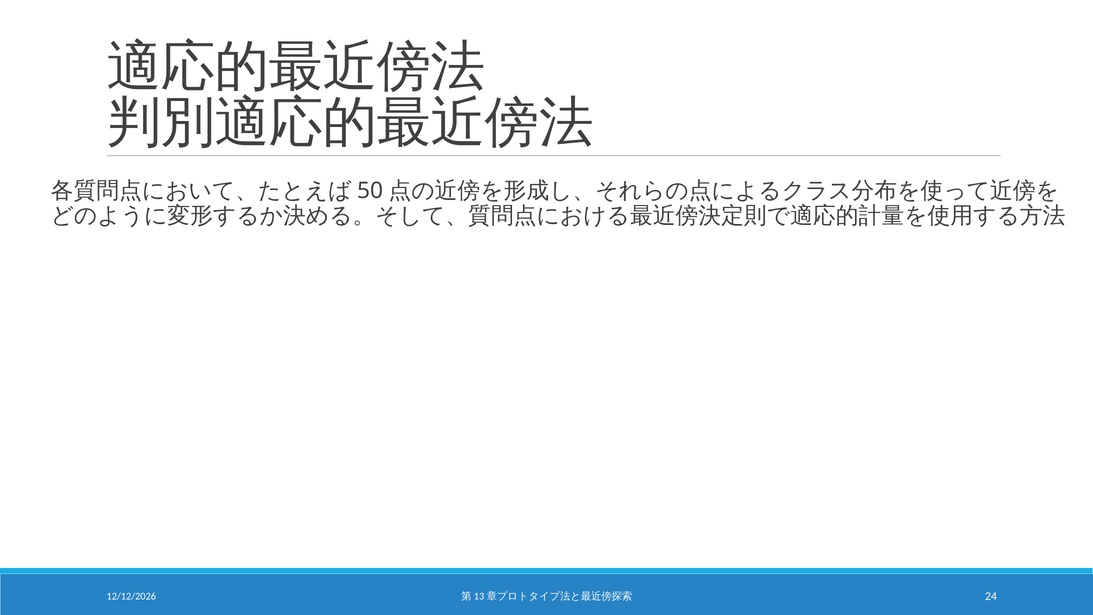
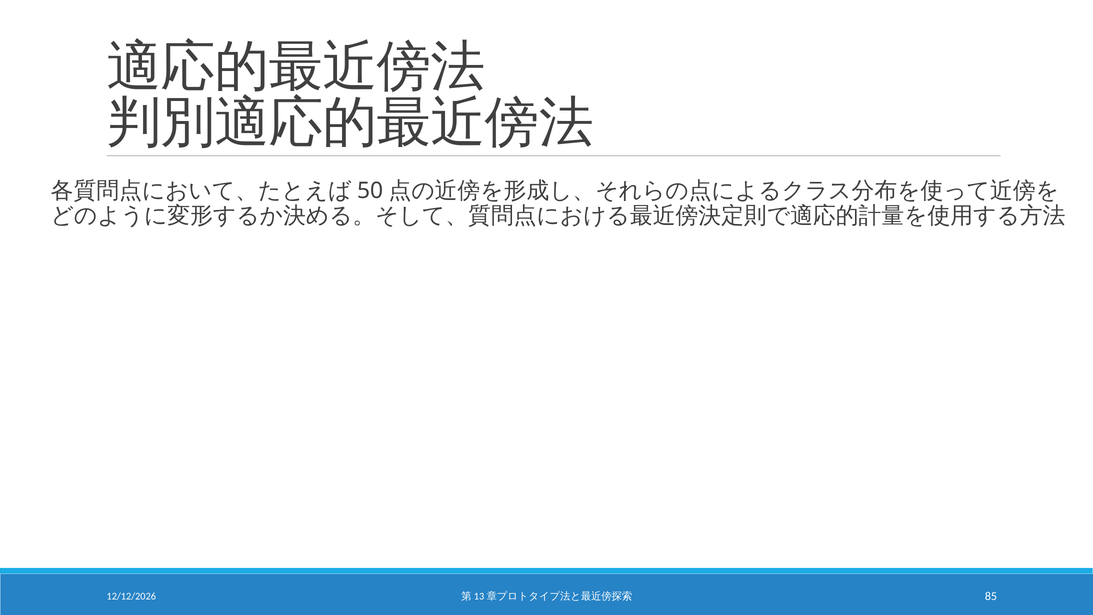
24: 24 -> 85 (991, 596)
